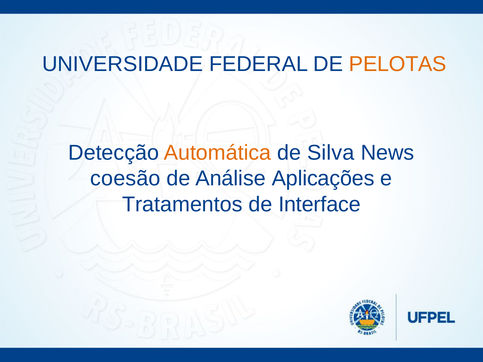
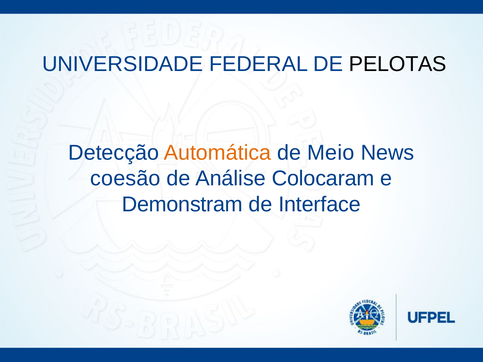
PELOTAS colour: orange -> black (398, 64)
Silva: Silva -> Meio (331, 153)
Aplicações: Aplicações -> Colocaram (323, 179)
Tratamentos: Tratamentos -> Demonstram (182, 204)
